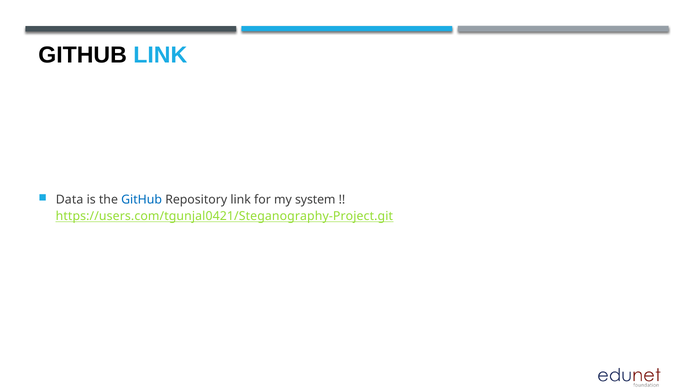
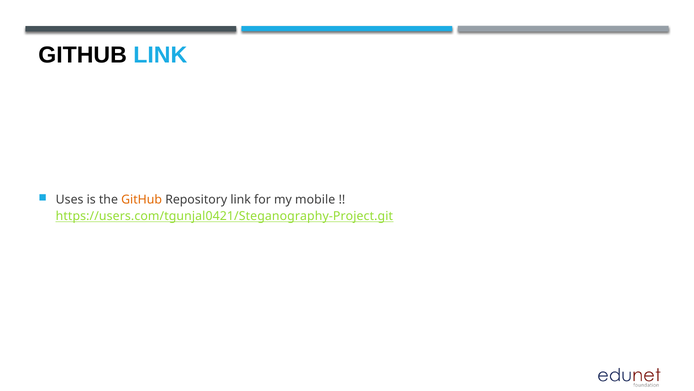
Data: Data -> Uses (70, 199)
GitHub colour: blue -> orange (142, 199)
system: system -> mobile (315, 199)
